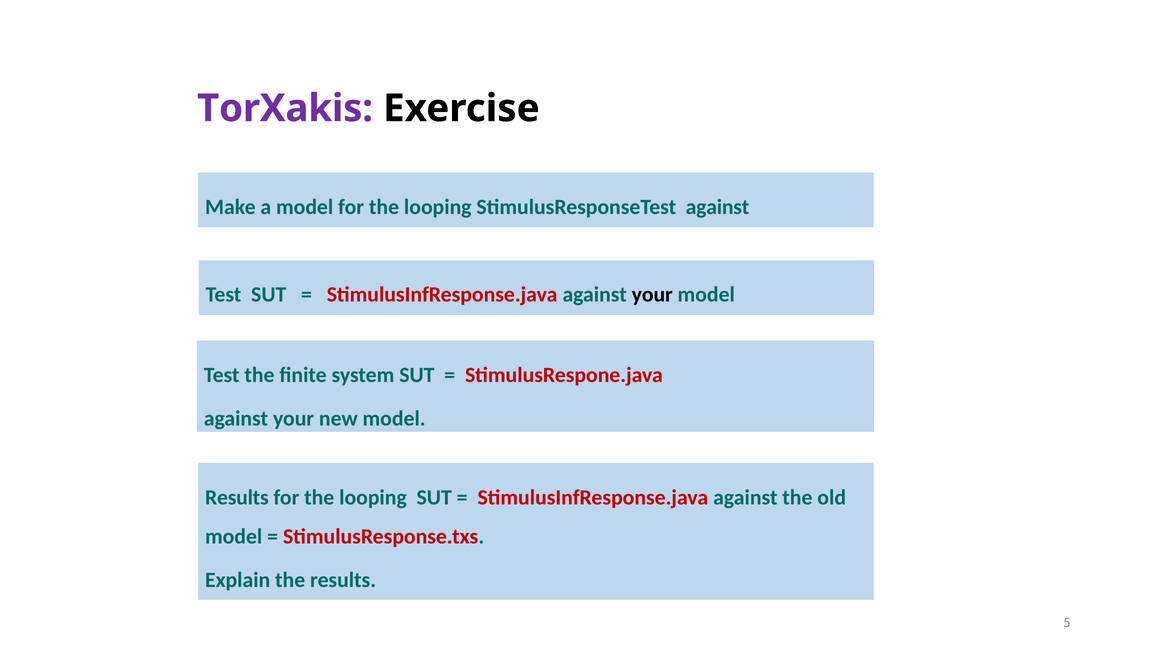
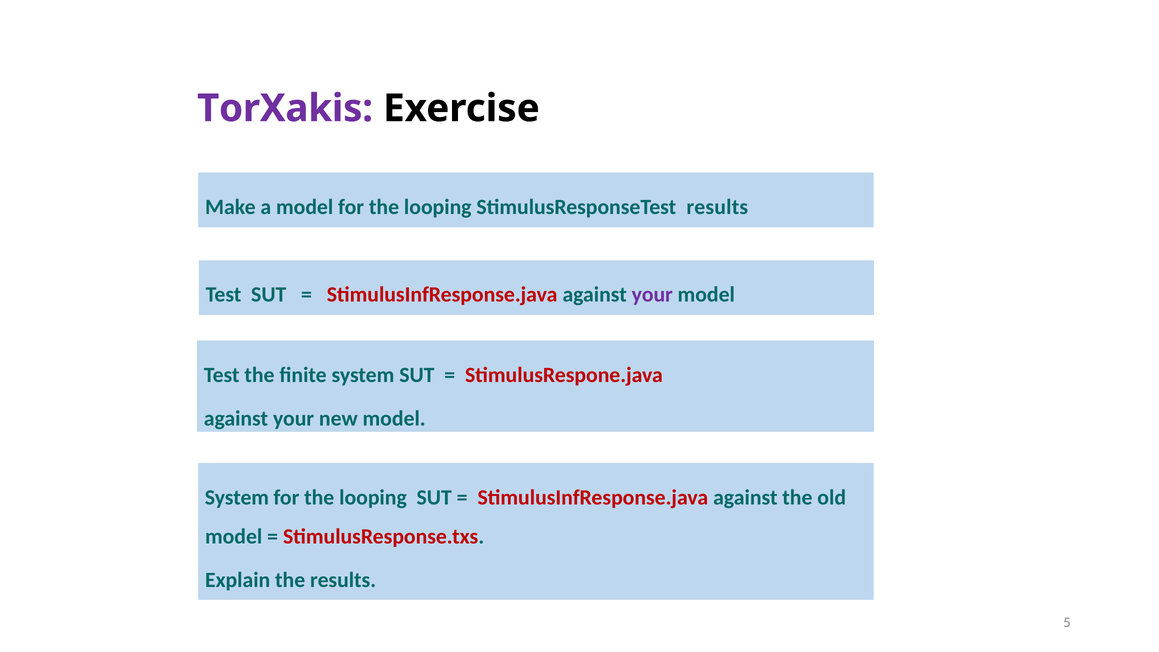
StimulusResponseTest against: against -> results (717, 207)
your colour: black -> purple (652, 295)
Results: Results -> System (237, 497)
